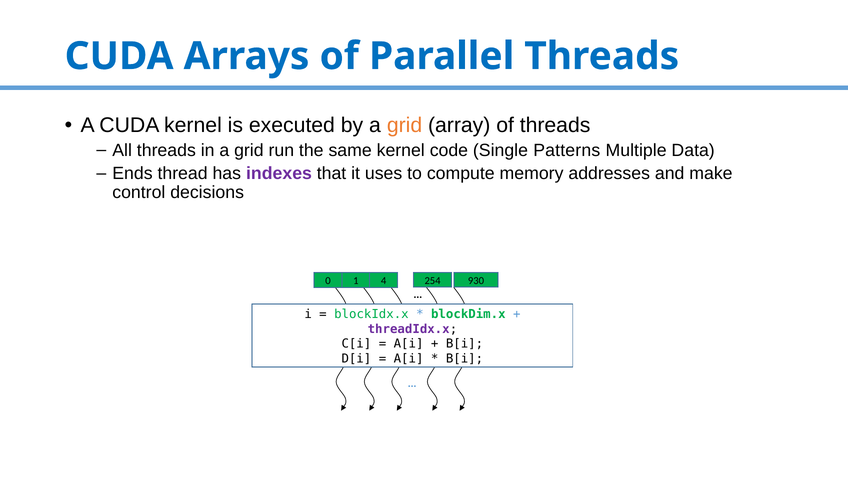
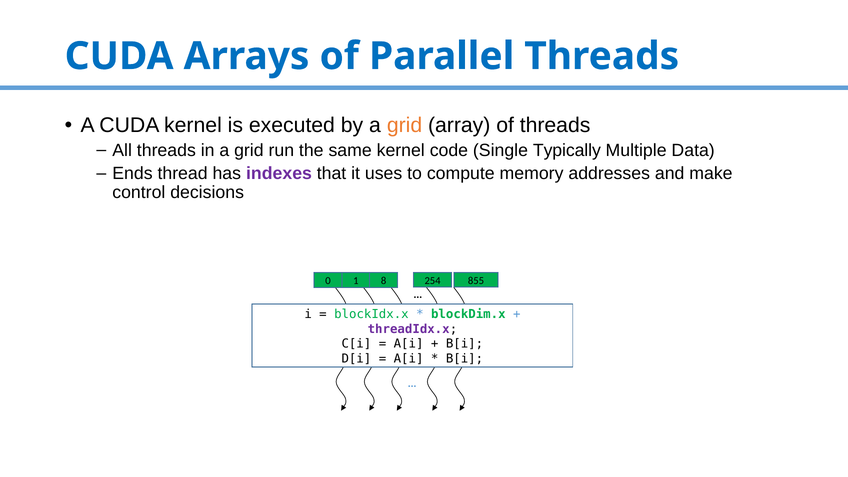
Patterns: Patterns -> Typically (567, 150)
4: 4 -> 8 (384, 281)
930: 930 -> 855 (476, 281)
